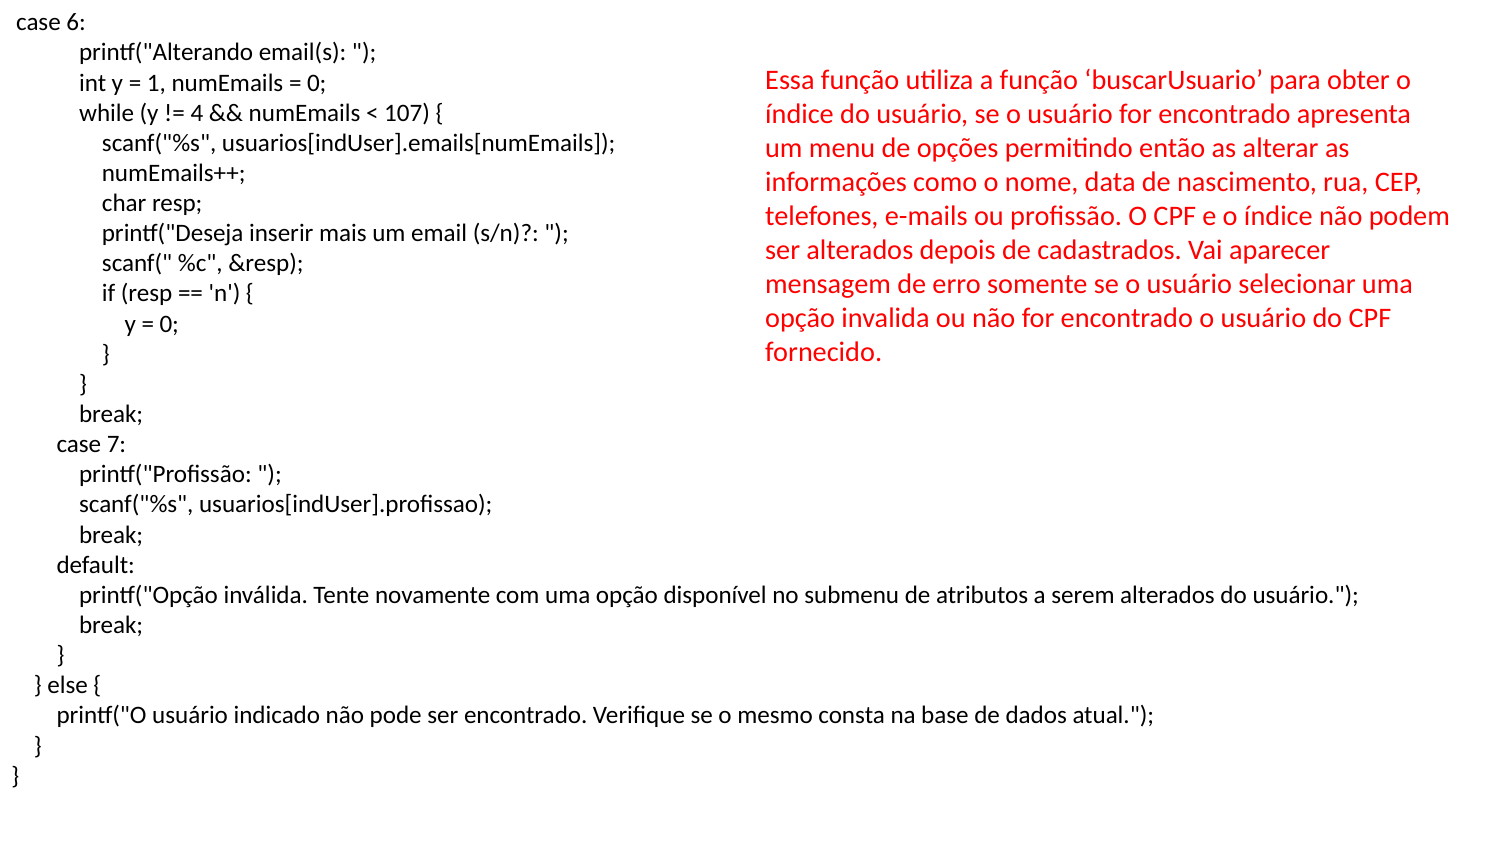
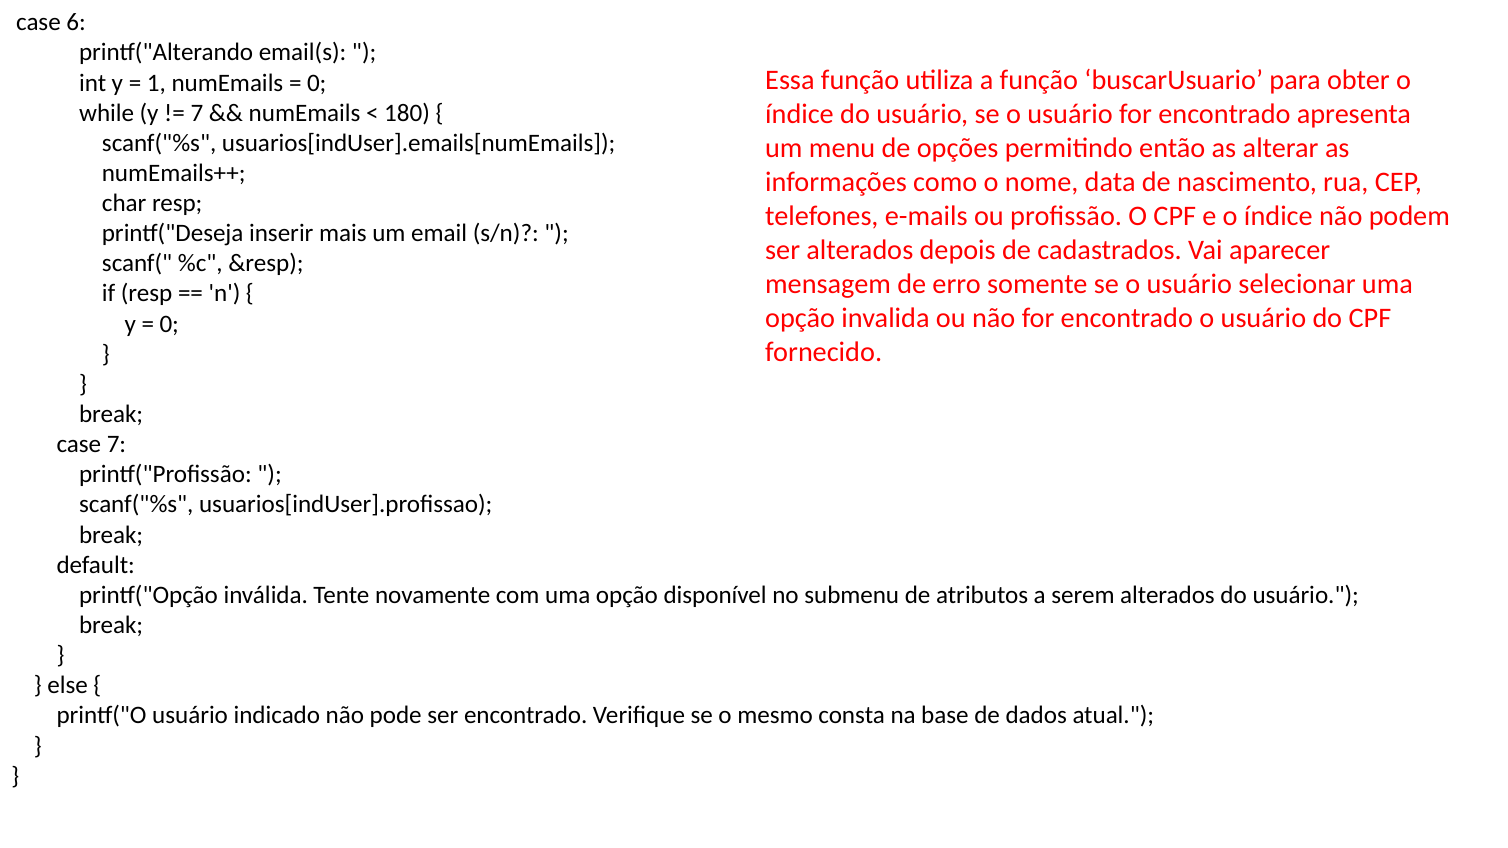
4: 4 -> 7 (197, 113)
107: 107 -> 180 (407, 113)
